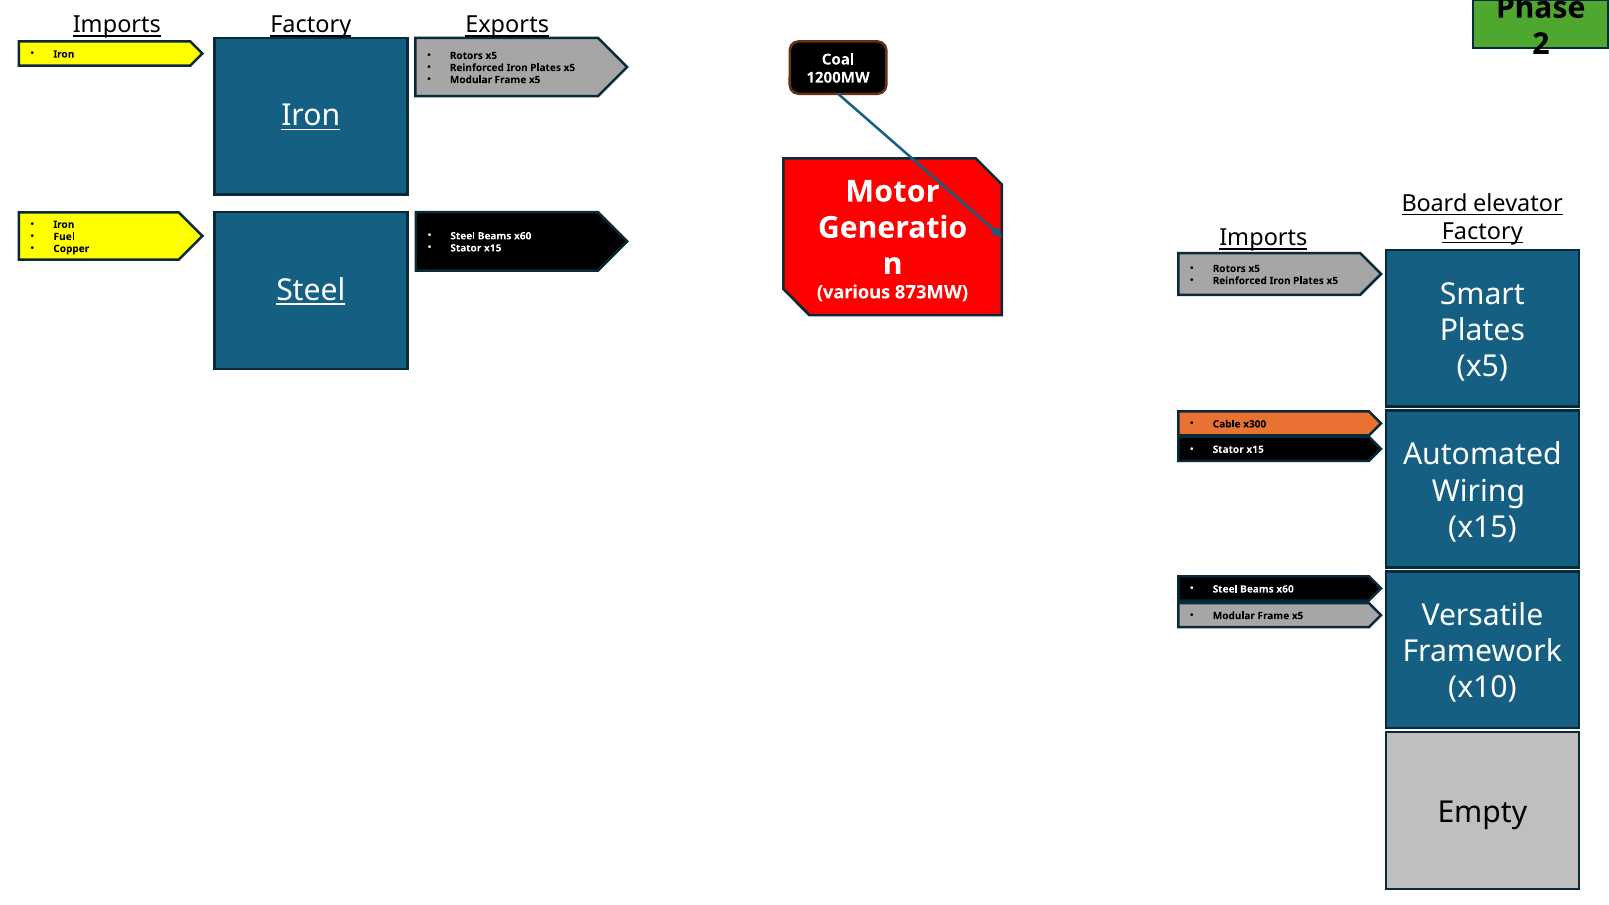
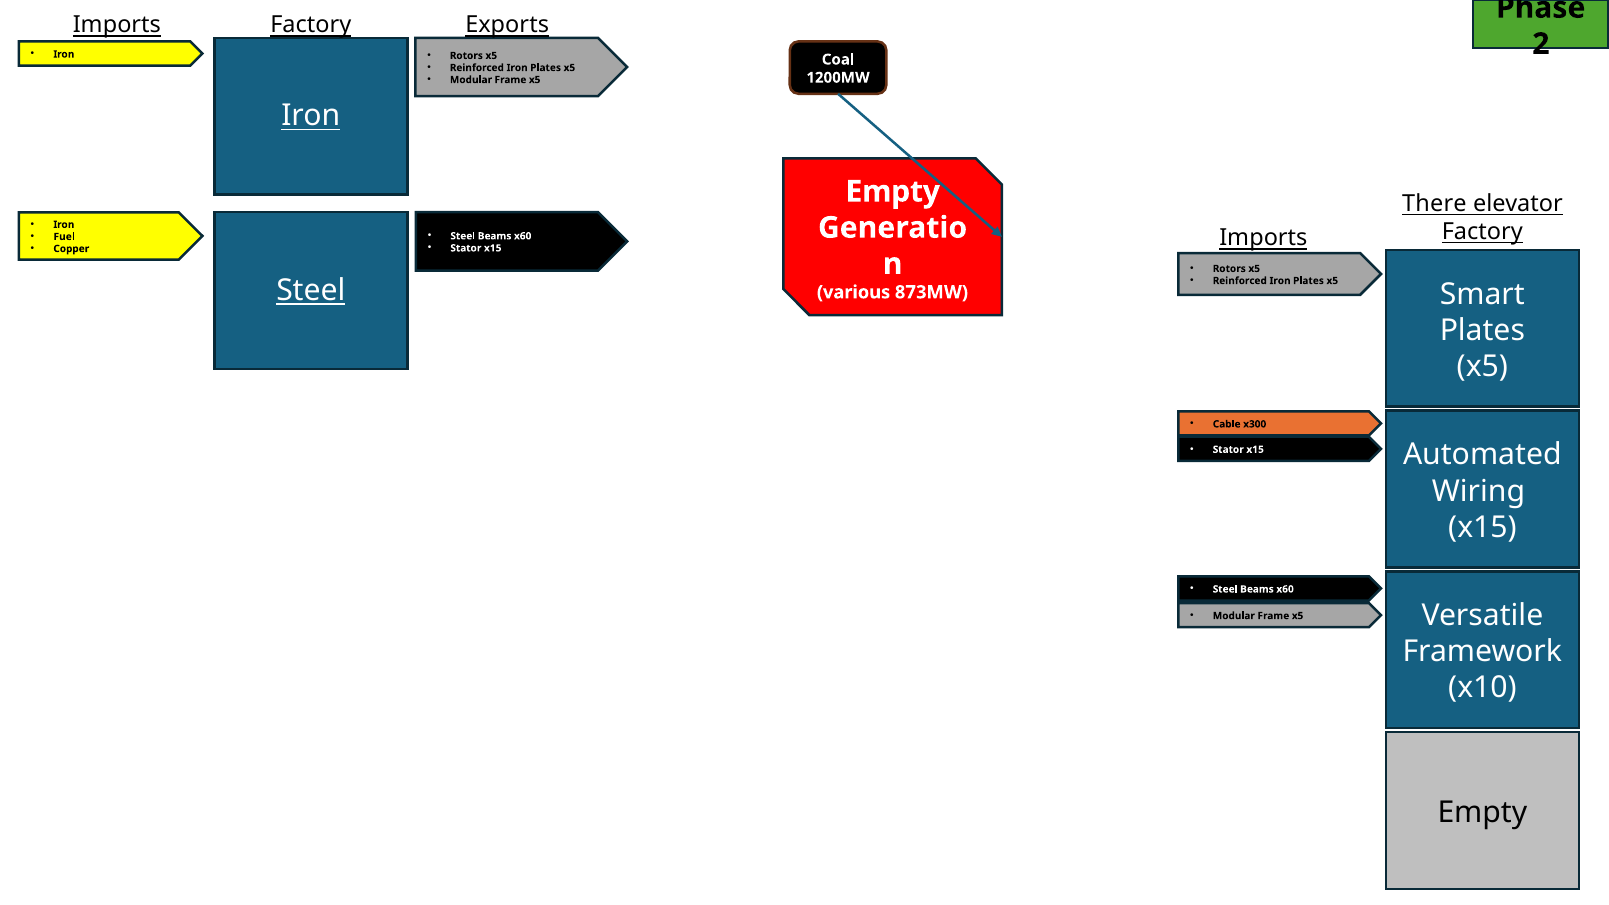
Motor: Motor -> Empty (893, 192)
Board: Board -> There (1434, 204)
